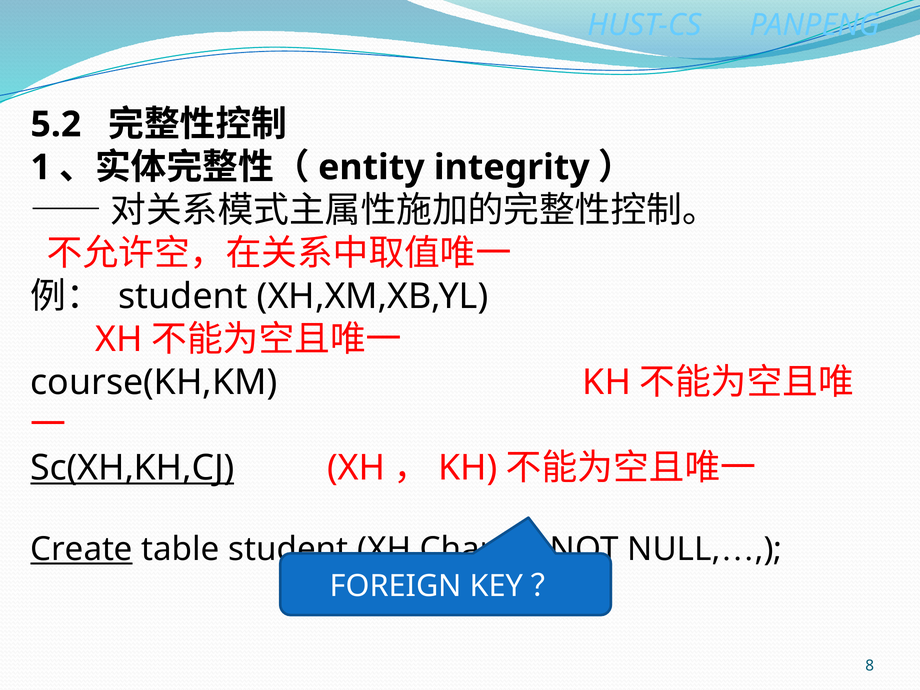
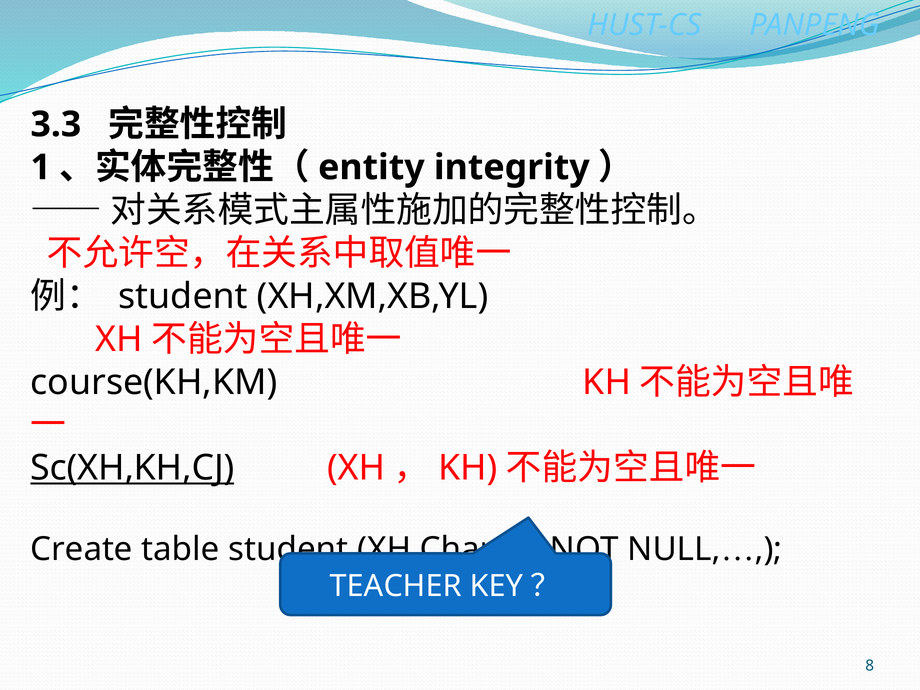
5.2: 5.2 -> 3.3 (56, 124)
Create underline: present -> none (82, 549)
FOREIGN: FOREIGN -> TEACHER (396, 586)
